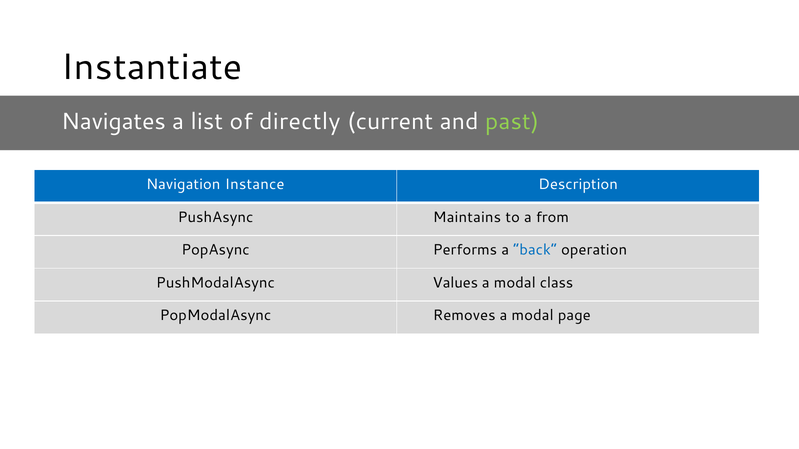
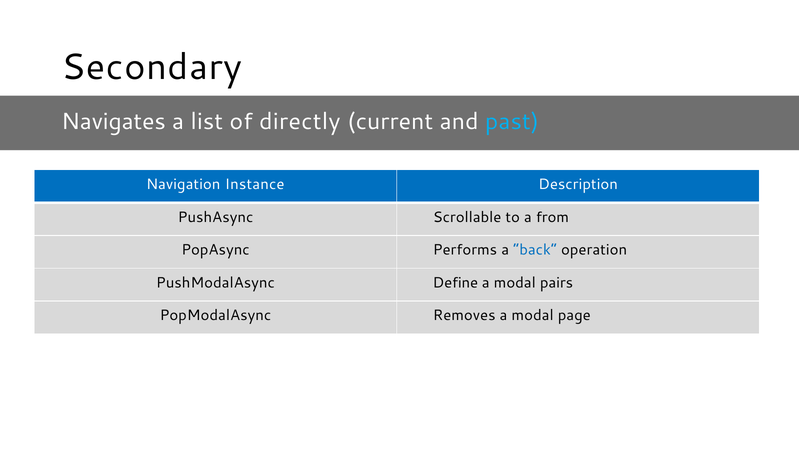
Instantiate: Instantiate -> Secondary (152, 67)
past colour: light green -> light blue (512, 121)
Maintains: Maintains -> Scrollable (467, 217)
Values: Values -> Define (455, 283)
class: class -> pairs (557, 283)
